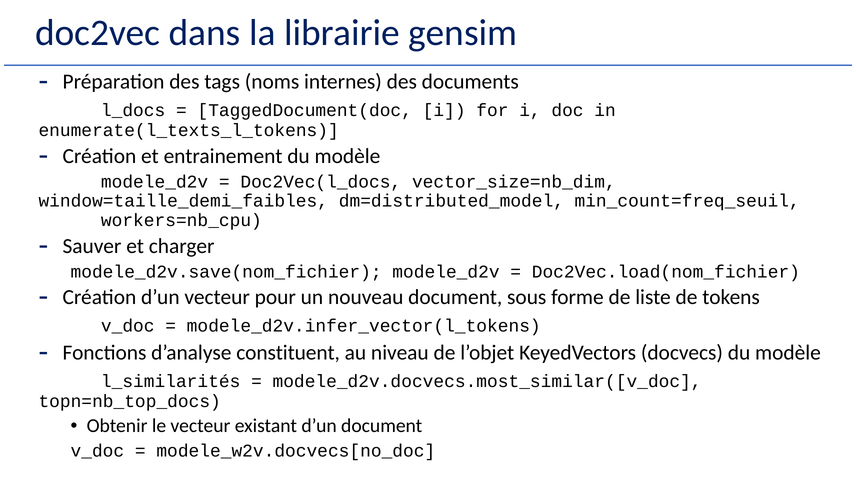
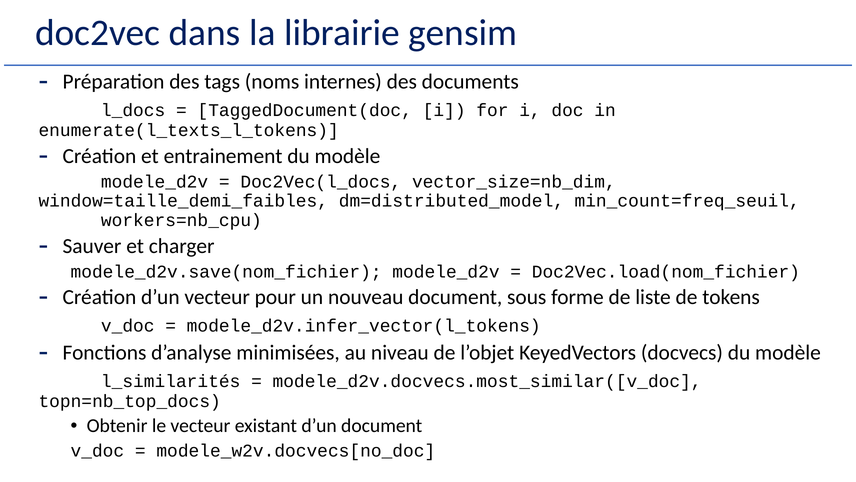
constituent: constituent -> minimisées (288, 352)
